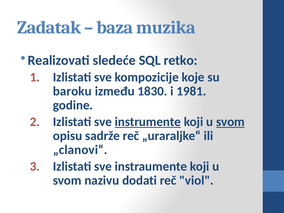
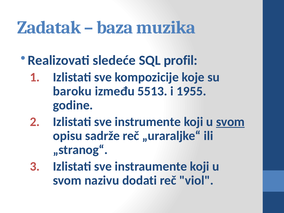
retko: retko -> profil (181, 60)
1830: 1830 -> 5513 (153, 91)
1981: 1981 -> 1955 (191, 91)
instrumente underline: present -> none (148, 122)
„clanovi“: „clanovi“ -> „stranog“ (80, 150)
